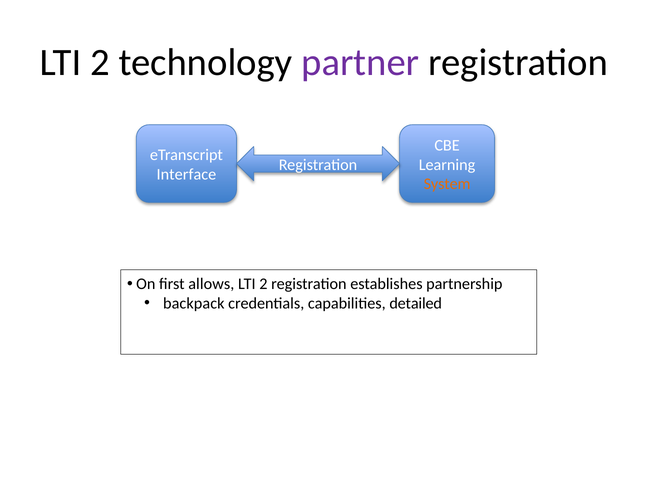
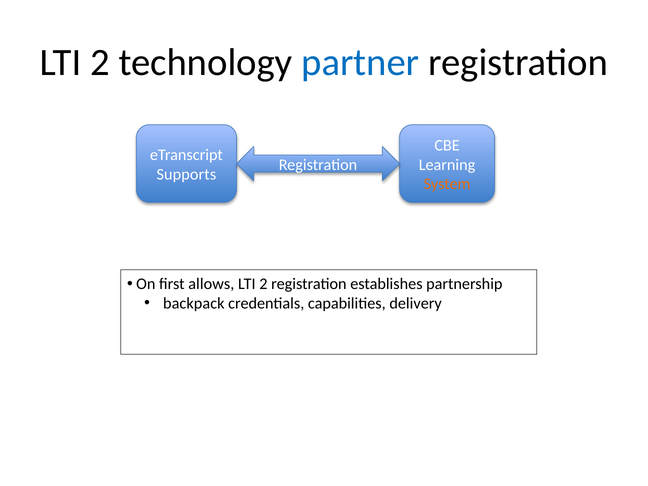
partner colour: purple -> blue (360, 63)
Interface: Interface -> Supports (186, 174)
detailed: detailed -> delivery (416, 303)
